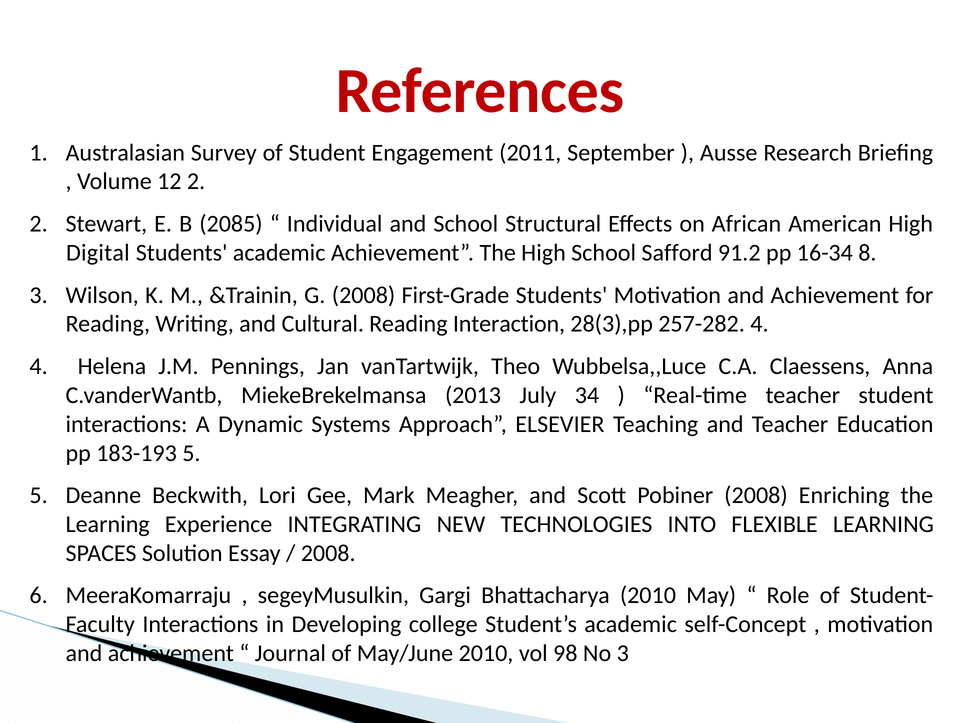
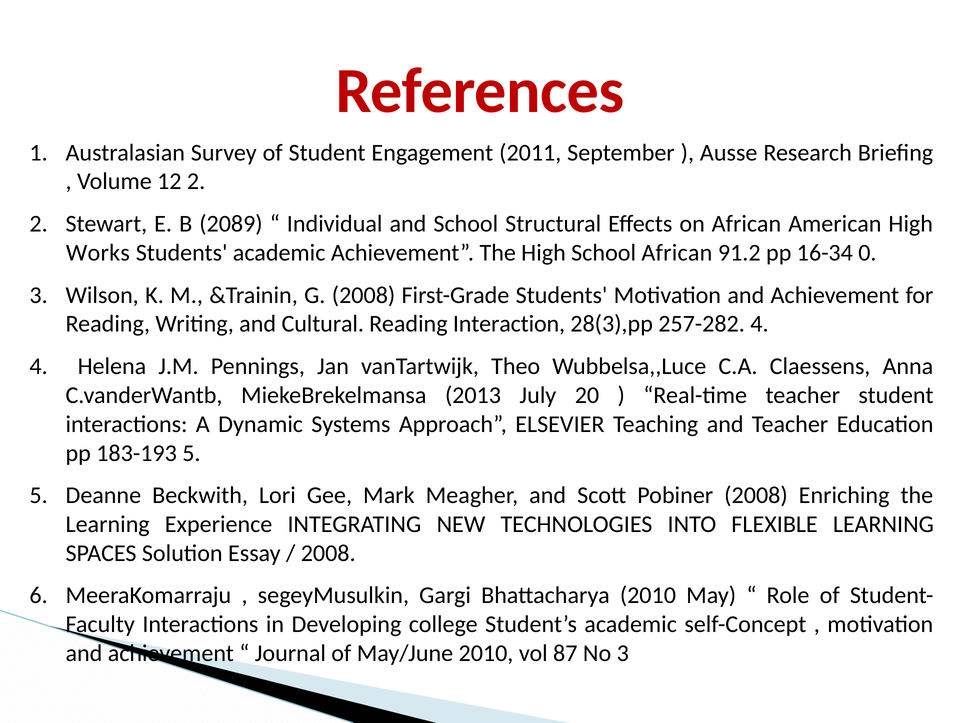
2085: 2085 -> 2089 (231, 224)
Digital: Digital -> Works (98, 253)
School Safford: Safford -> African (677, 253)
8: 8 -> 0 (867, 253)
34: 34 -> 20 (587, 395)
98: 98 -> 87 (565, 653)
